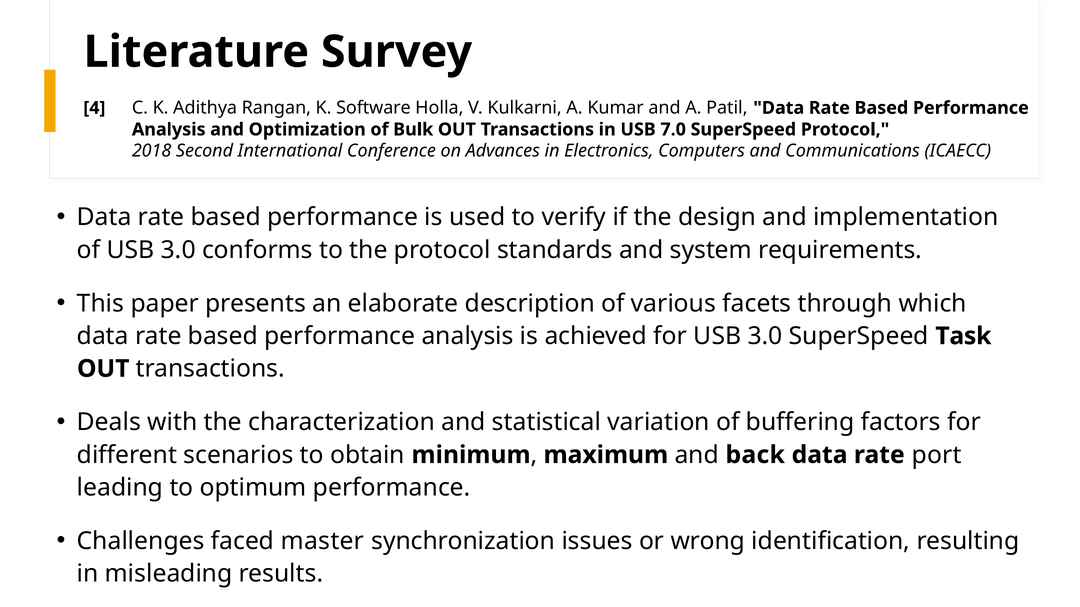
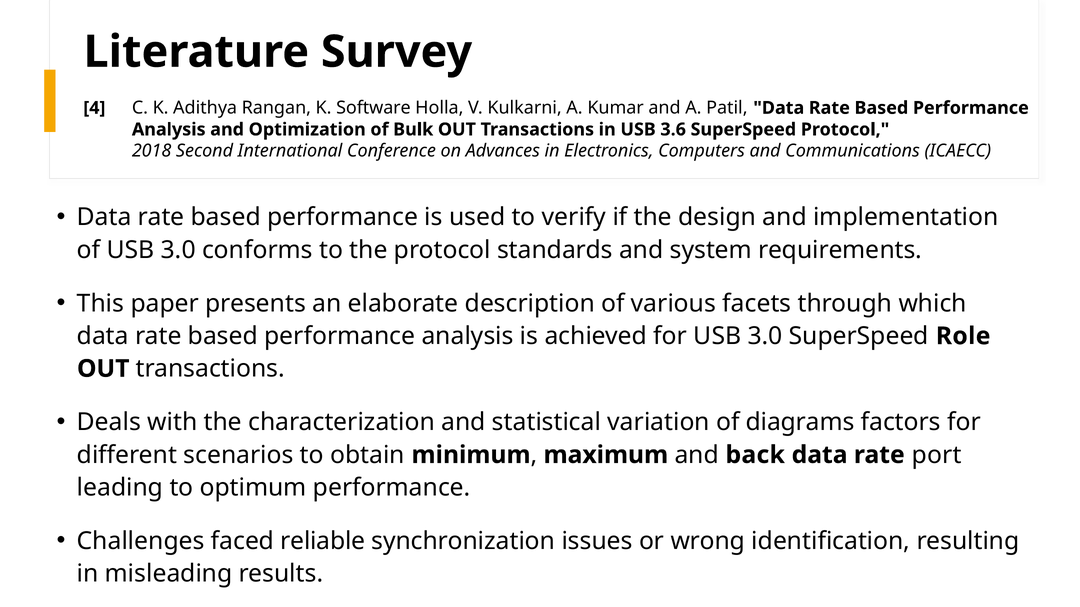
7.0: 7.0 -> 3.6 (673, 130)
Task: Task -> Role (963, 336)
buffering: buffering -> diagrams (800, 423)
master: master -> reliable (323, 541)
